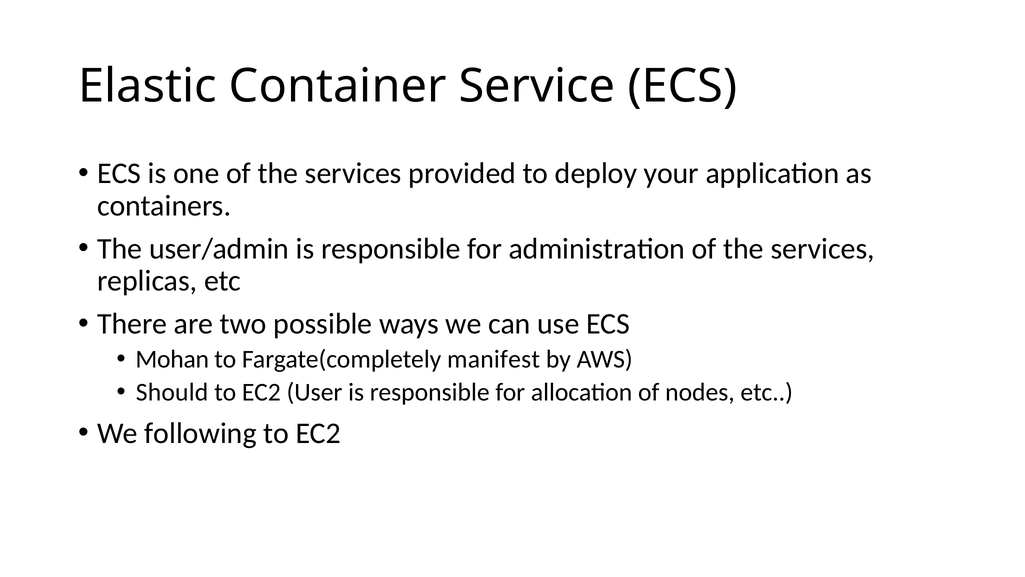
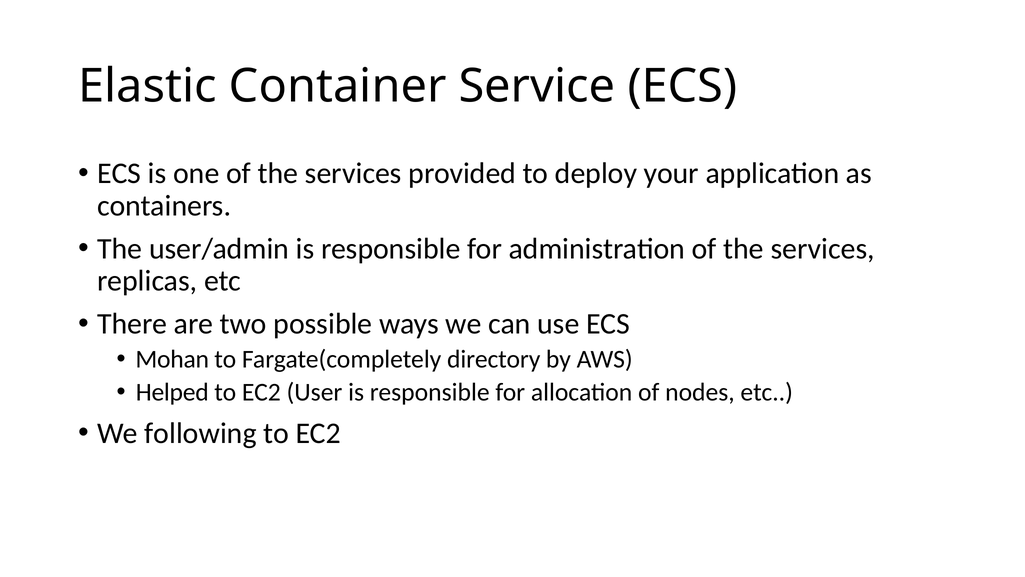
manifest: manifest -> directory (494, 359)
Should: Should -> Helped (172, 392)
